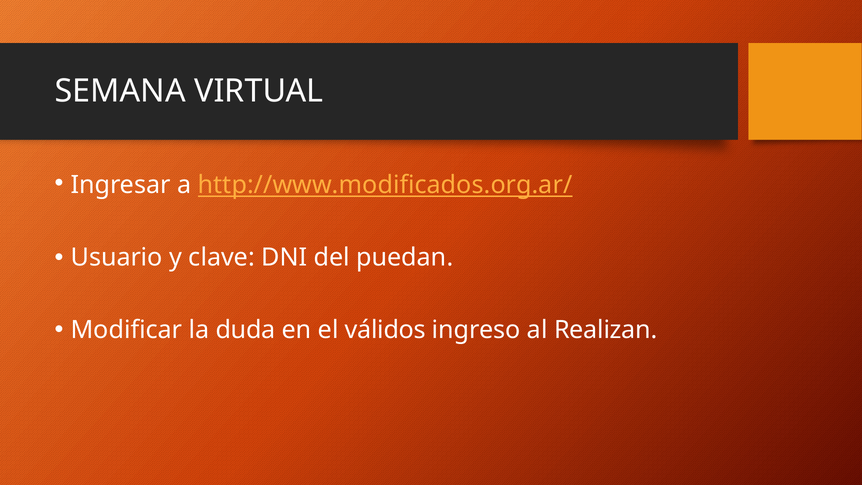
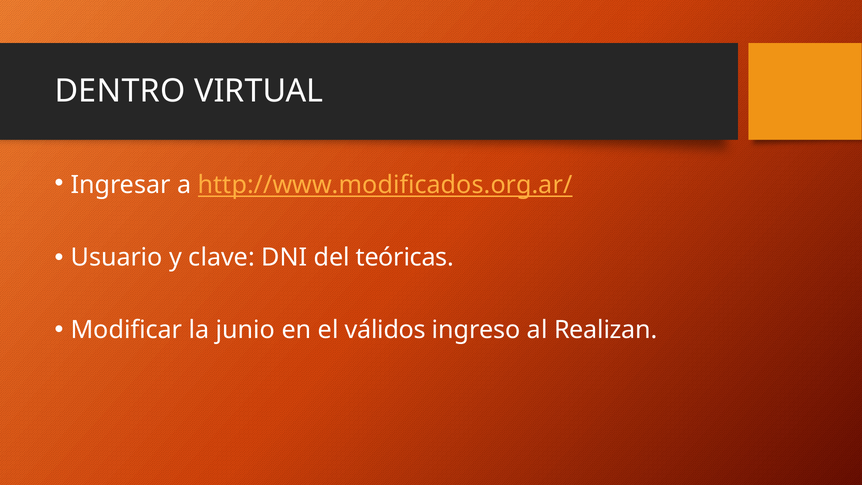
SEMANA: SEMANA -> DENTRO (120, 91)
puedan: puedan -> teóricas (405, 258)
duda: duda -> junio (245, 330)
